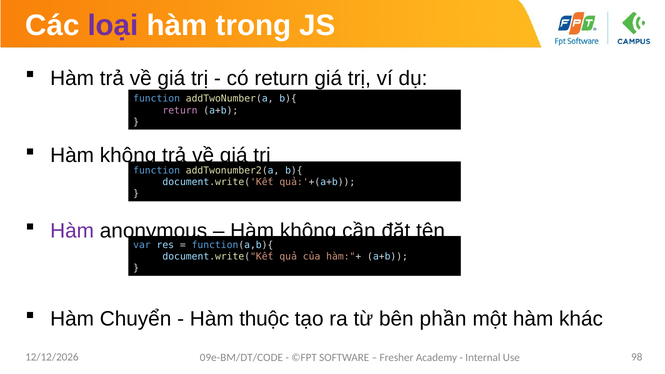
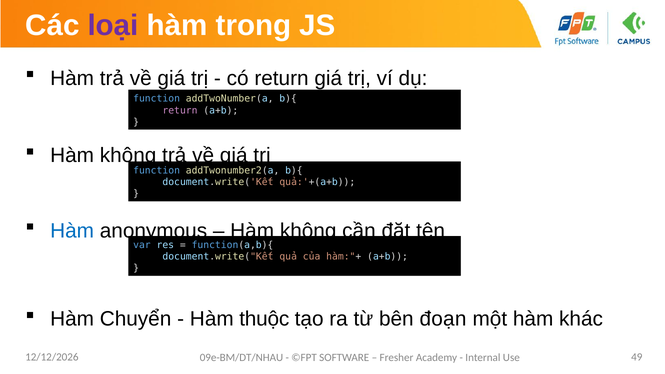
Hàm colour: purple -> blue (72, 231)
phần: phần -> đoạn (443, 319)
09e-BM/DT/CODE: 09e-BM/DT/CODE -> 09e-BM/DT/NHAU (241, 357)
98: 98 -> 49 (637, 357)
